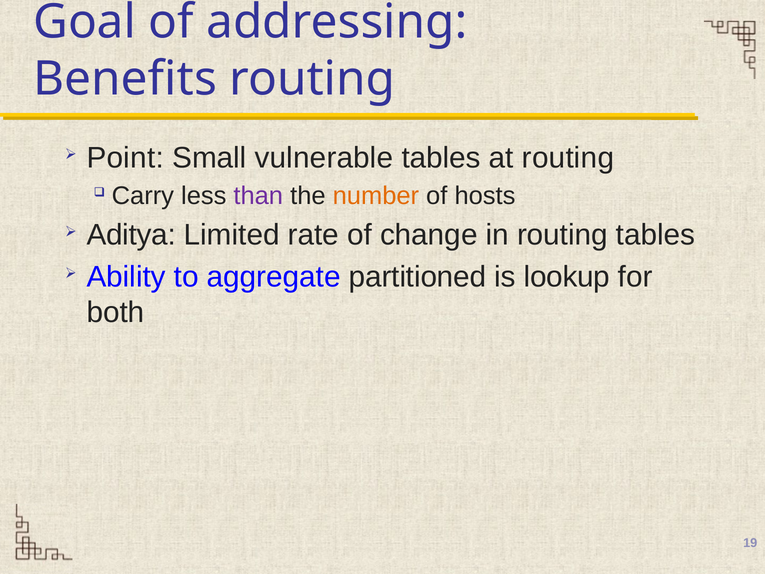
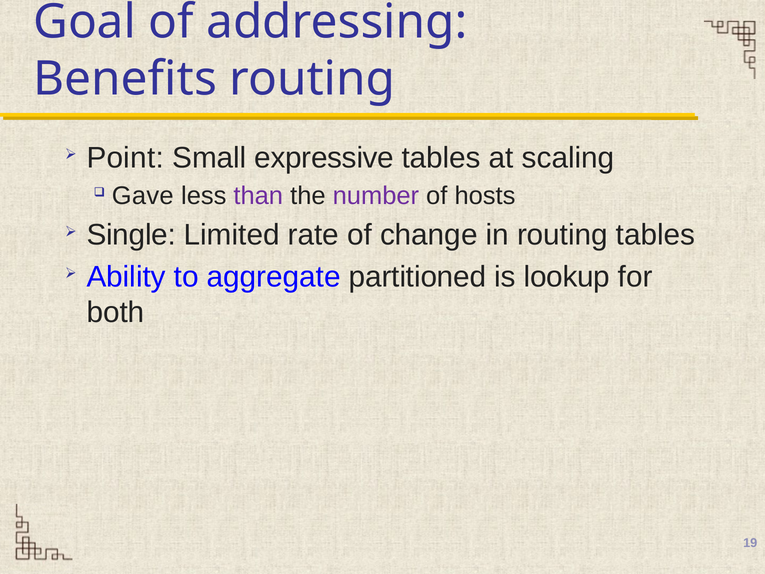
vulnerable: vulnerable -> expressive (324, 158)
at routing: routing -> scaling (568, 158)
Carry: Carry -> Gave (143, 196)
number colour: orange -> purple (376, 196)
Aditya: Aditya -> Single (131, 235)
